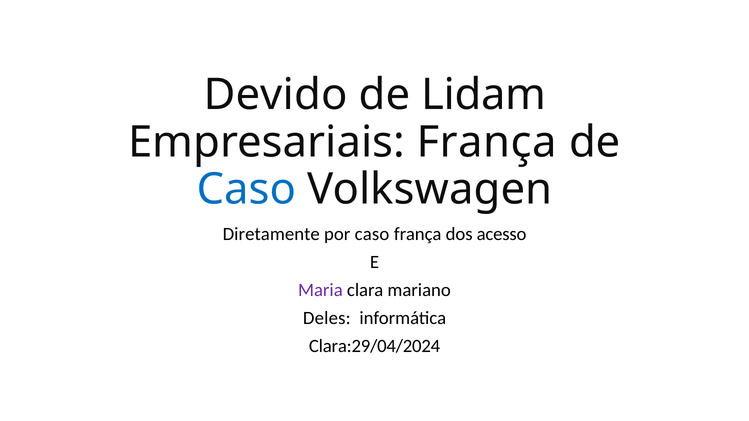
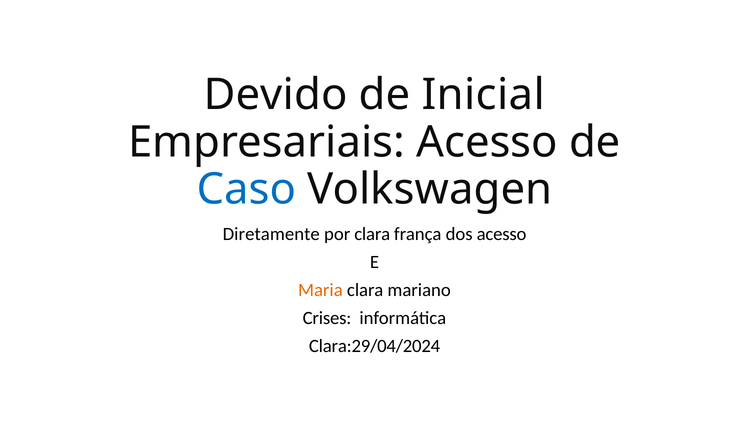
Lidam: Lidam -> Inicial (483, 95)
Empresariais França: França -> Acesso (487, 142)
por caso: caso -> clara (372, 234)
Maria colour: purple -> orange (320, 290)
Deles: Deles -> Crises (327, 318)
